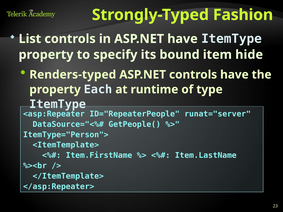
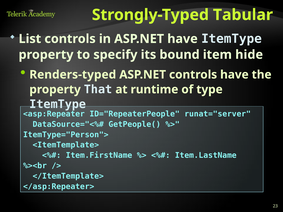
Fashion: Fashion -> Tabular (243, 15)
Each: Each -> That (98, 90)
